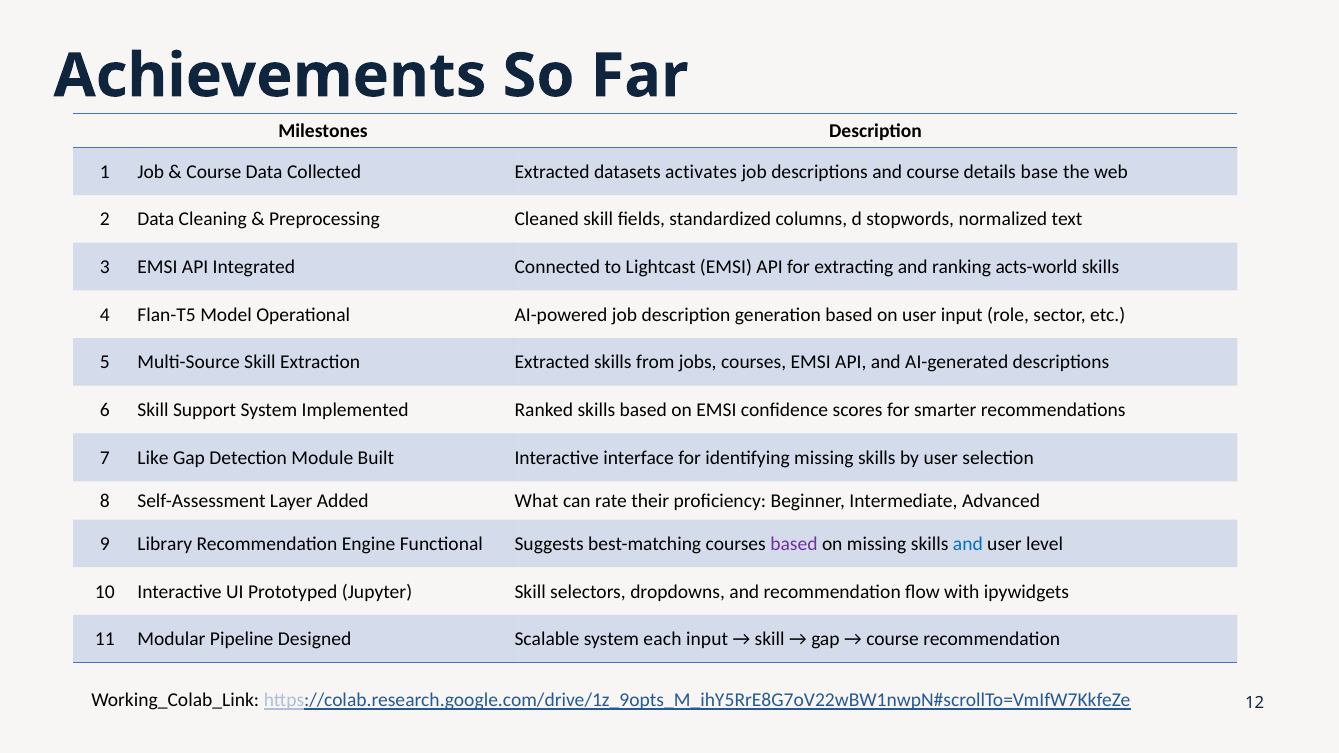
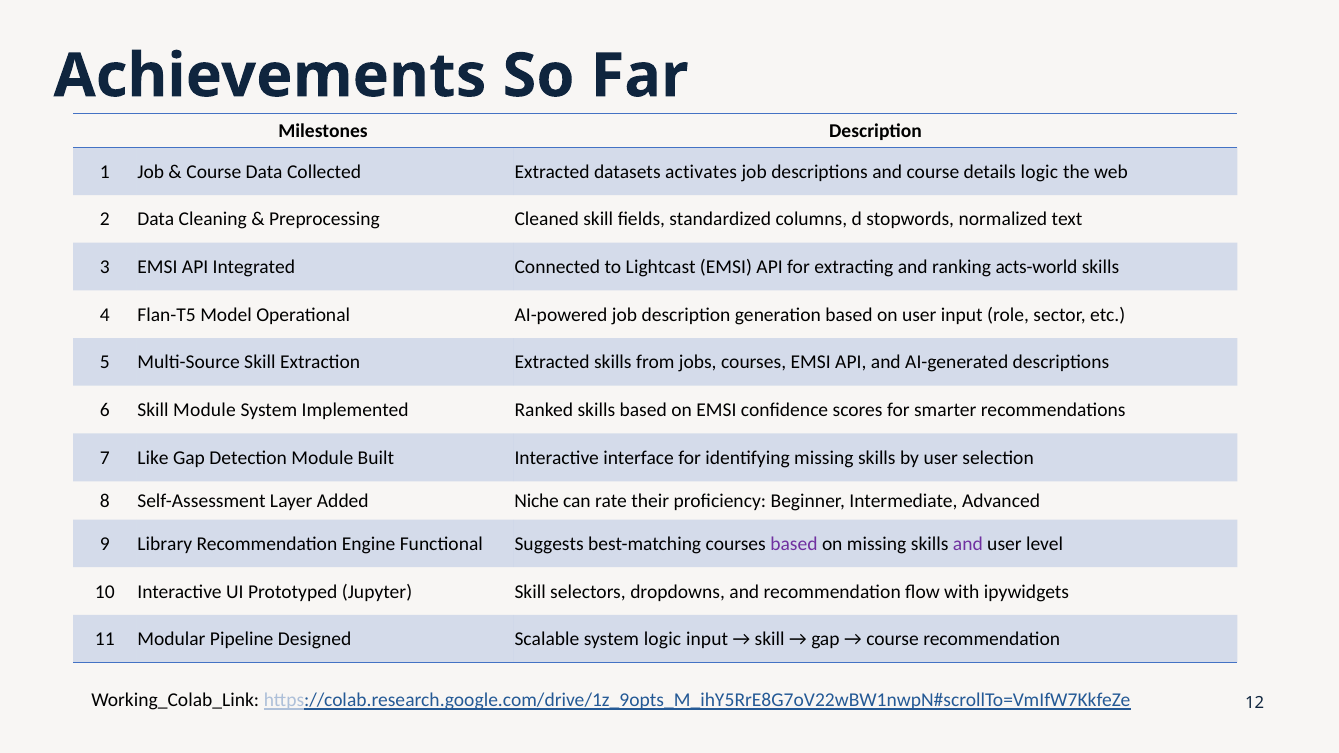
details base: base -> logic (1039, 172)
Skill Support: Support -> Module (204, 410)
What: What -> Niche (537, 501)
and colour: blue -> purple (968, 544)
system each: each -> logic (662, 639)
